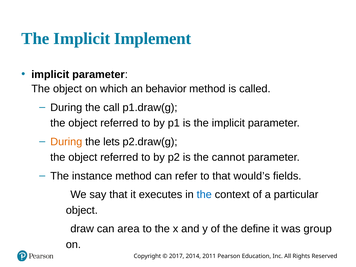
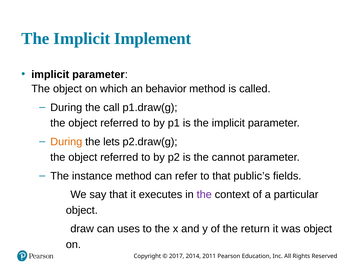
would’s: would’s -> public’s (252, 176)
the colour: blue -> purple (204, 195)
area: area -> uses (129, 229)
define: define -> return (255, 229)
was group: group -> object (318, 229)
